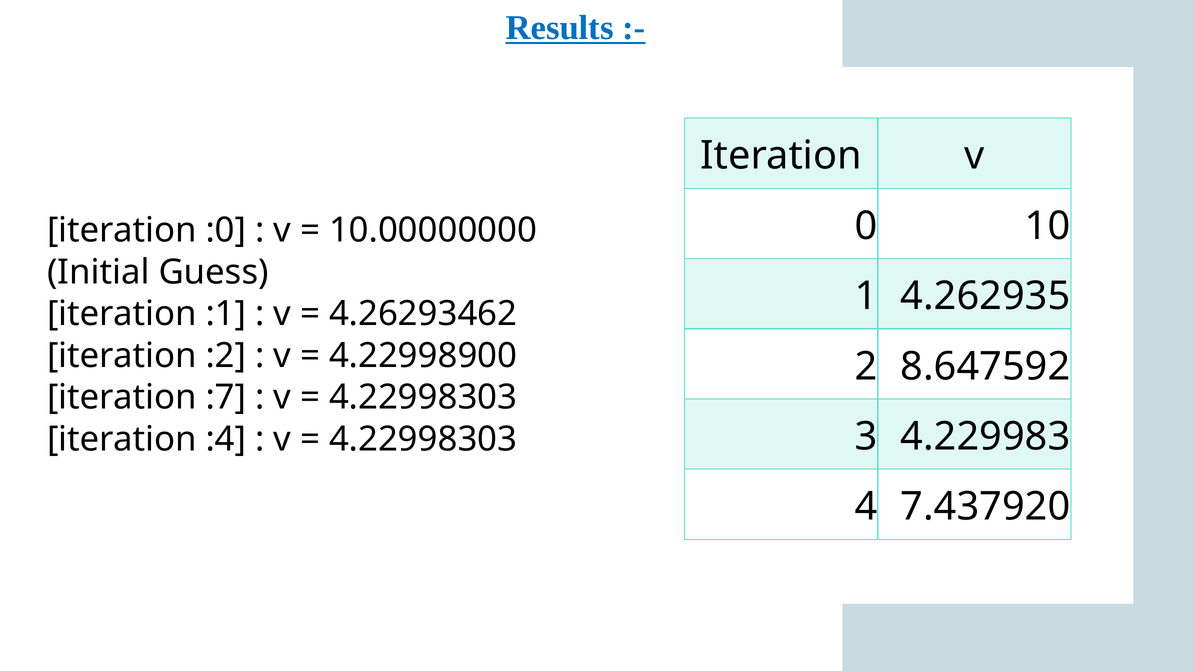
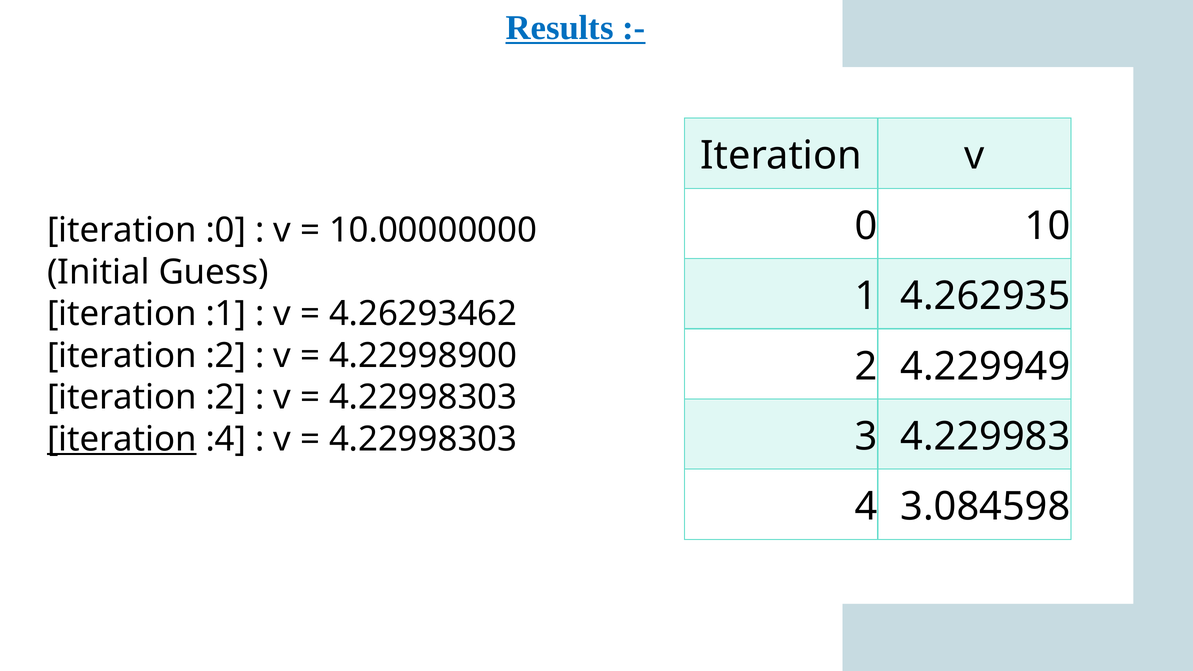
8.647592: 8.647592 -> 4.229949 (985, 366)
:7: :7 -> :2 (226, 397)
iteration underline: none -> present (122, 439)
7.437920: 7.437920 -> 3.084598 (985, 507)
